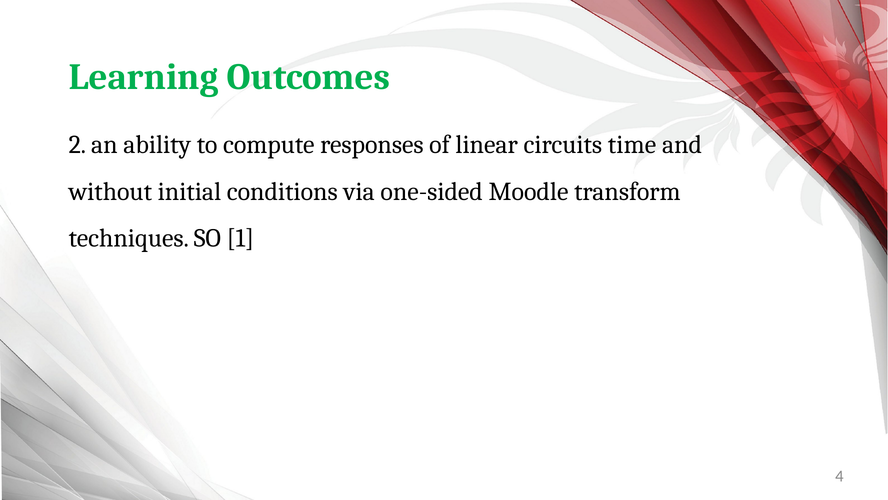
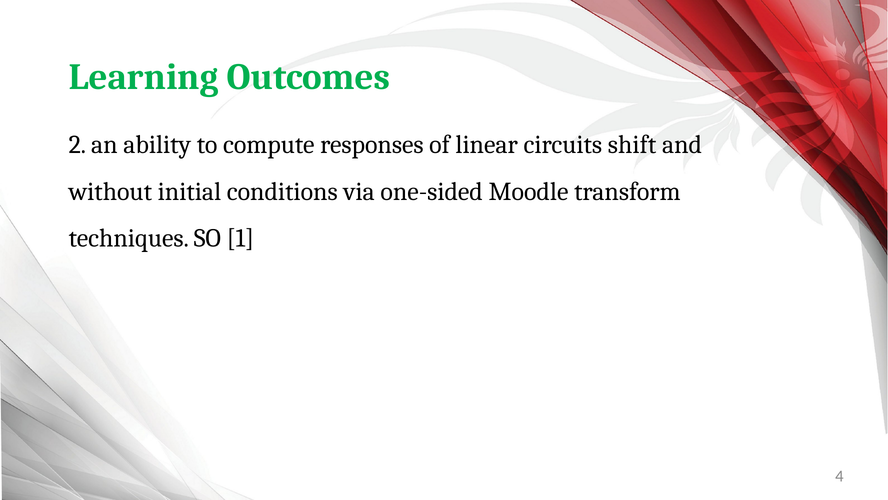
time: time -> shift (632, 145)
